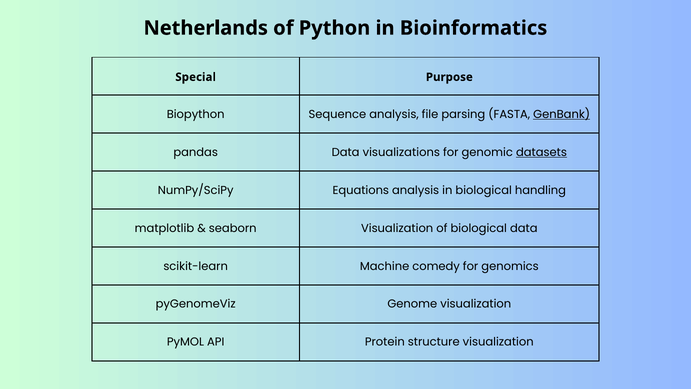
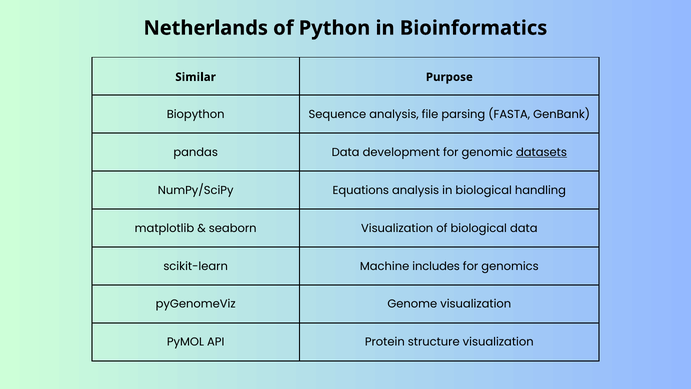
Special: Special -> Similar (196, 77)
GenBank underline: present -> none (562, 114)
visualizations: visualizations -> development (401, 152)
comedy: comedy -> includes (436, 266)
